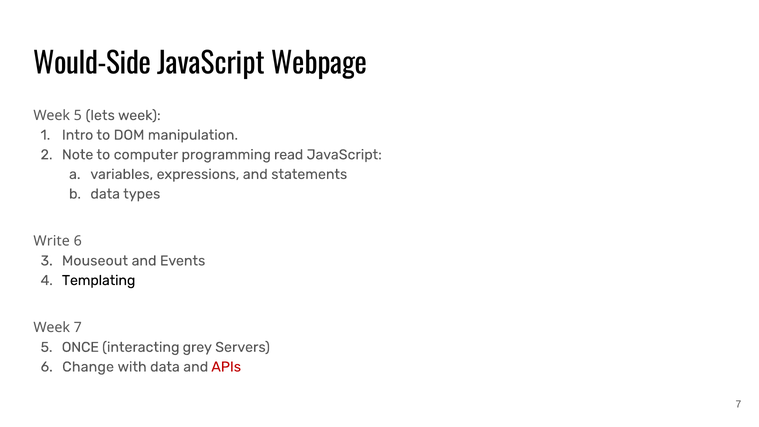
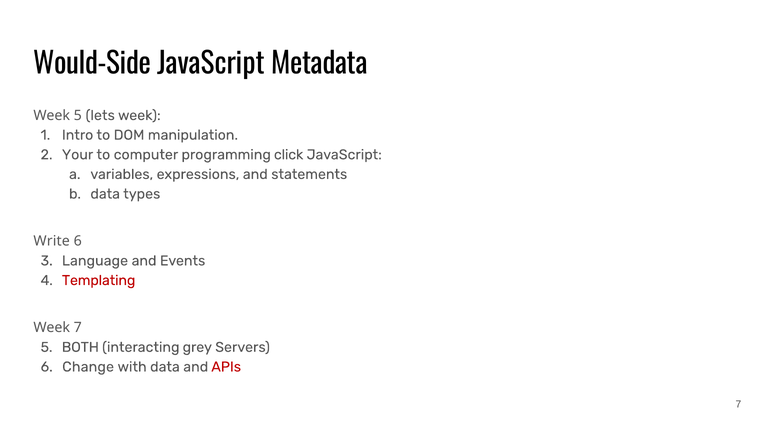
Webpage: Webpage -> Metadata (319, 64)
Note: Note -> Your (78, 155)
read: read -> click (289, 155)
Mouseout: Mouseout -> Language (95, 261)
Templating colour: black -> red (99, 280)
ONCE: ONCE -> BOTH (80, 347)
